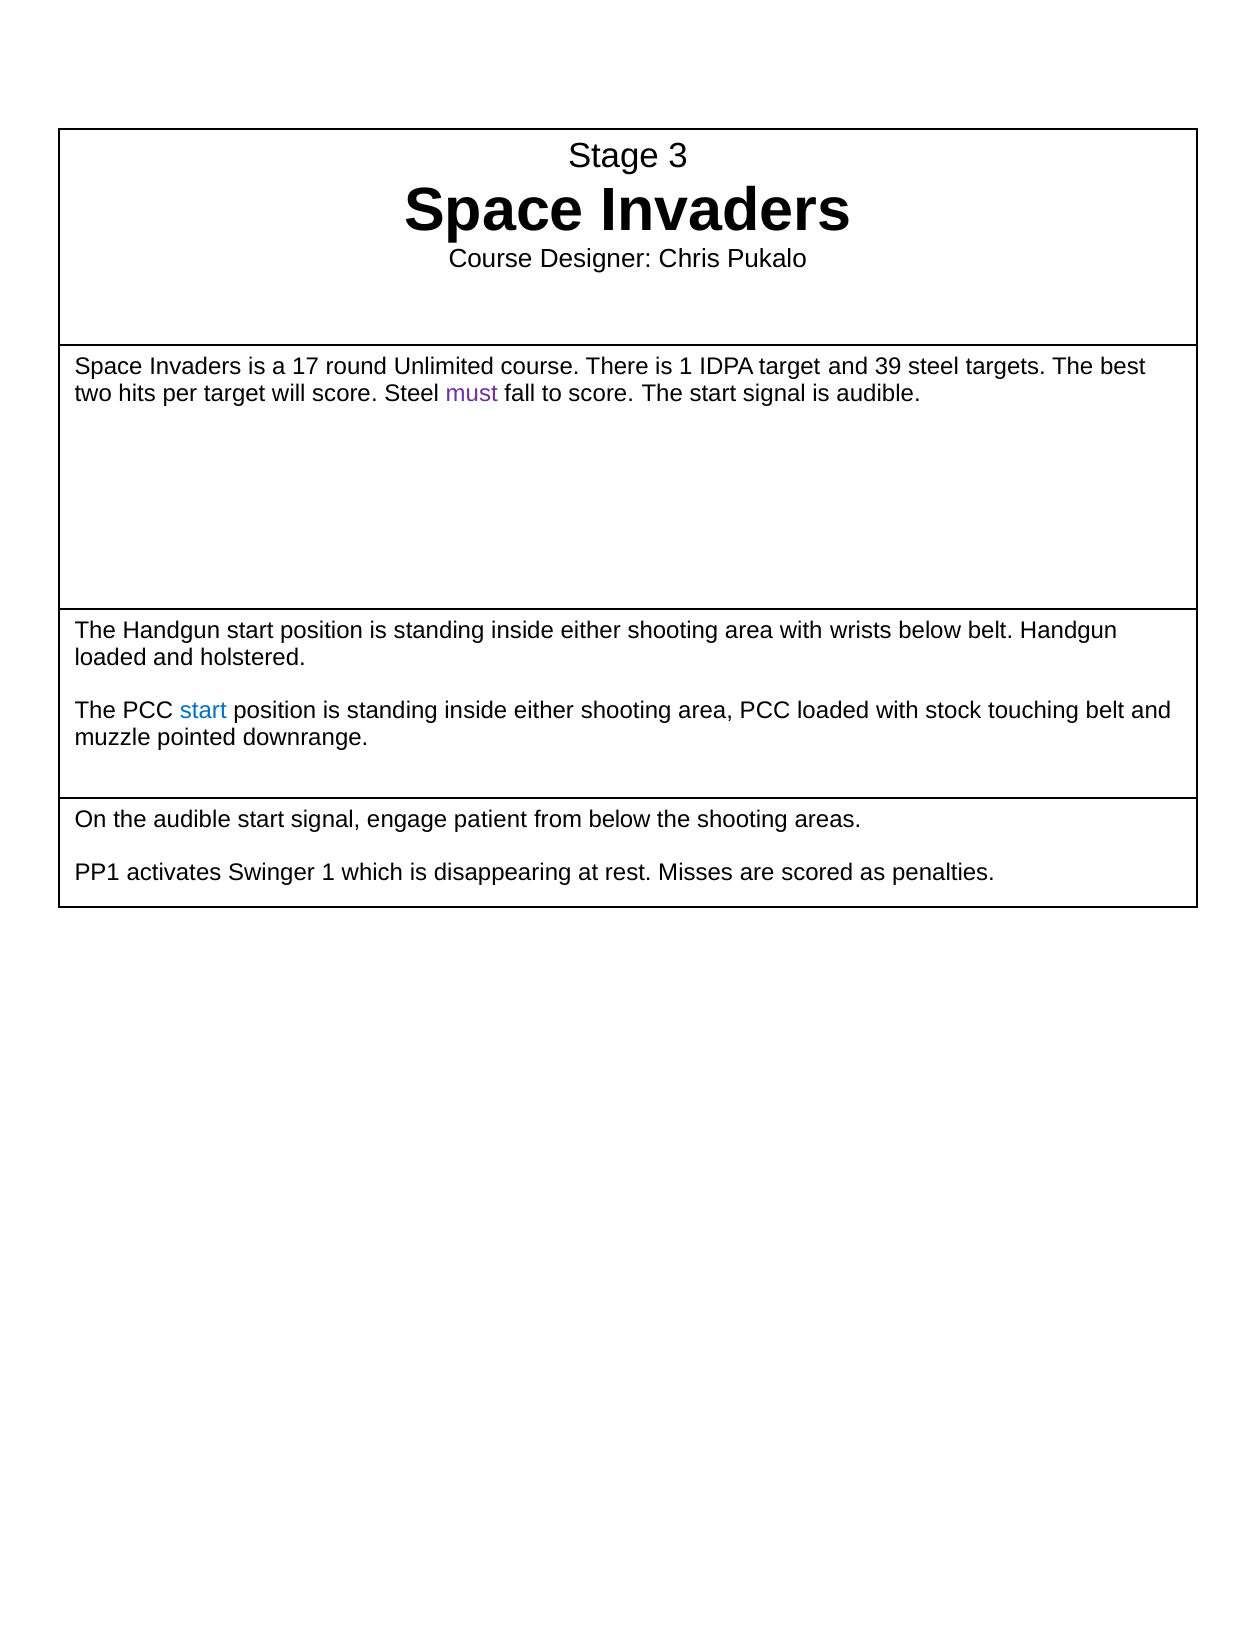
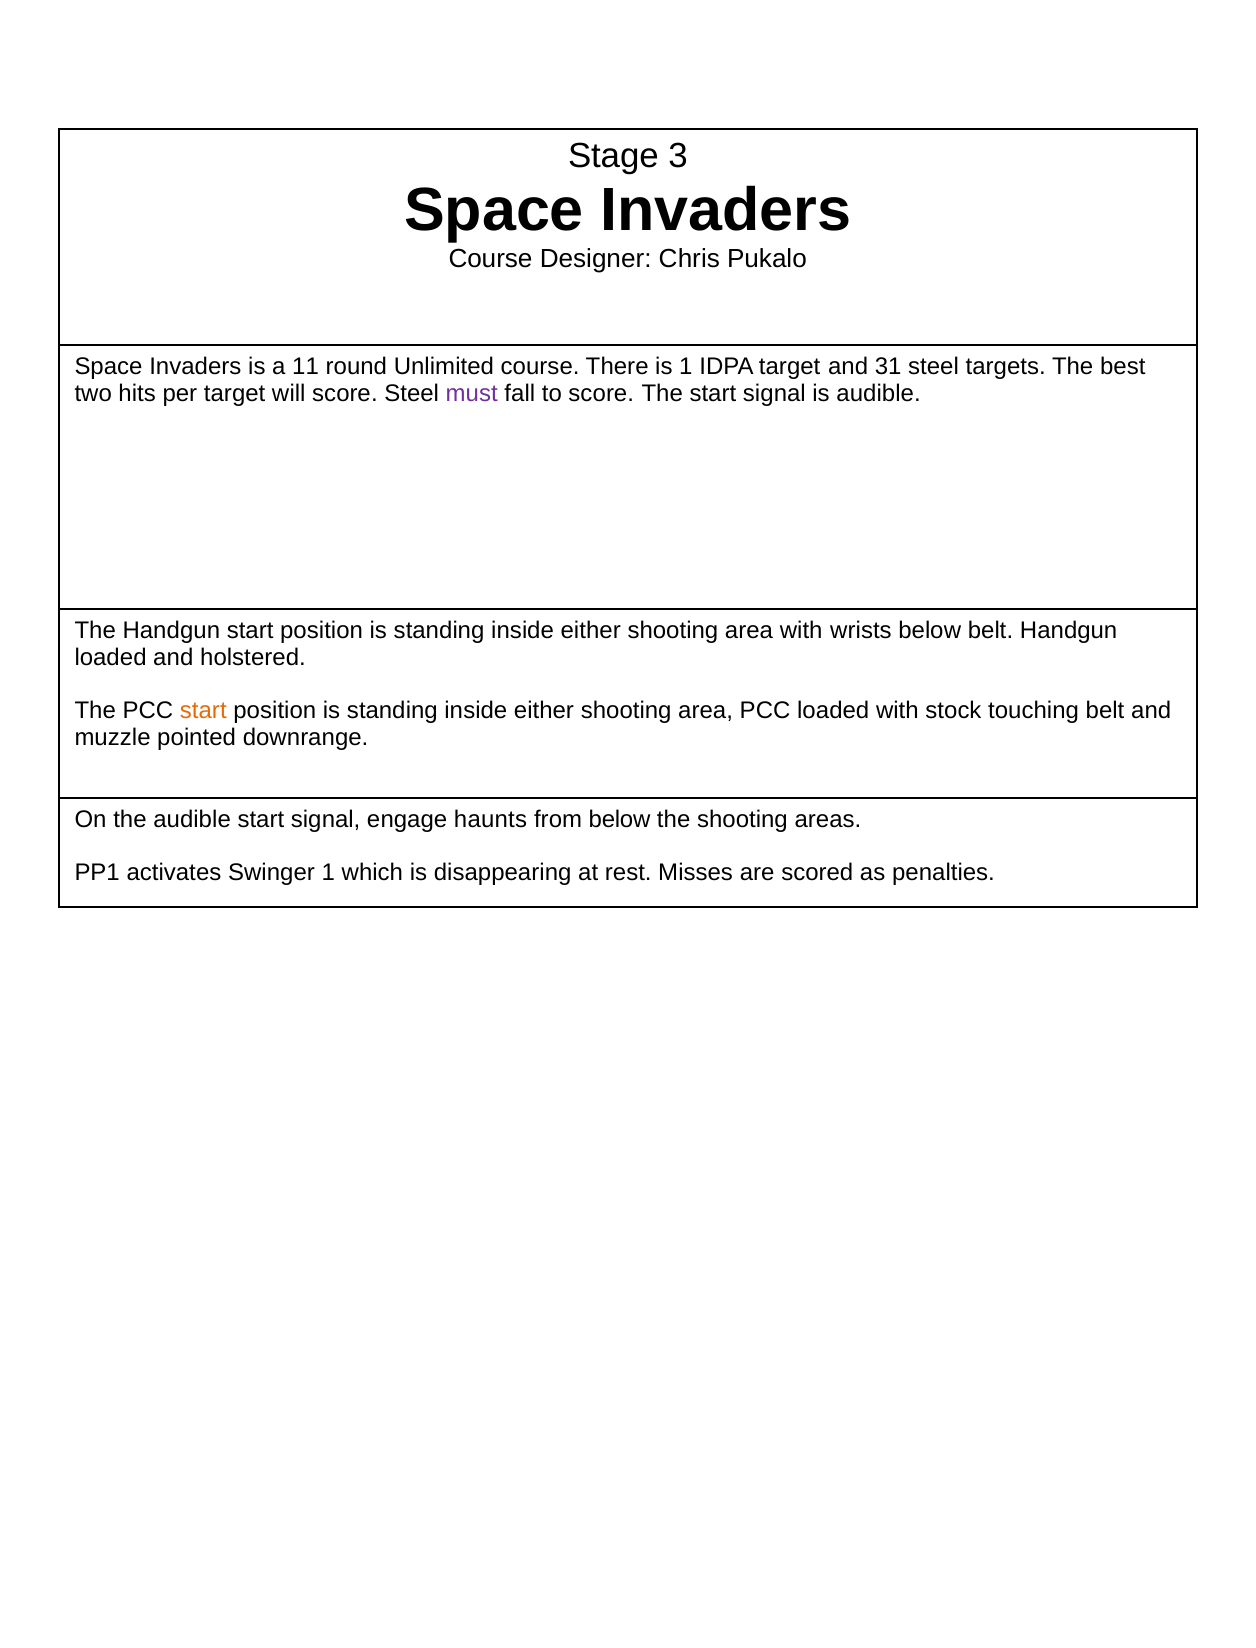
17: 17 -> 11 (306, 367)
39: 39 -> 31 (888, 367)
start colour: blue -> orange (203, 711)
patient: patient -> haunts (491, 820)
